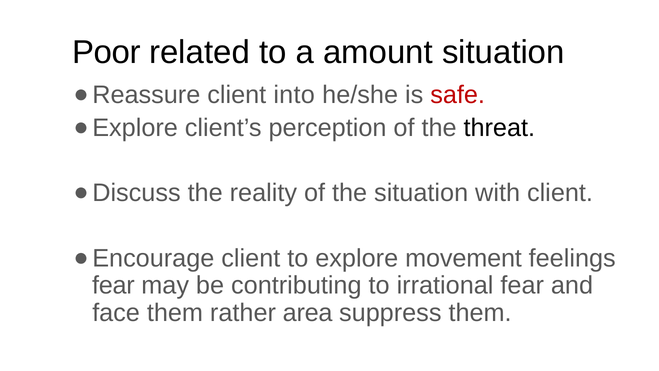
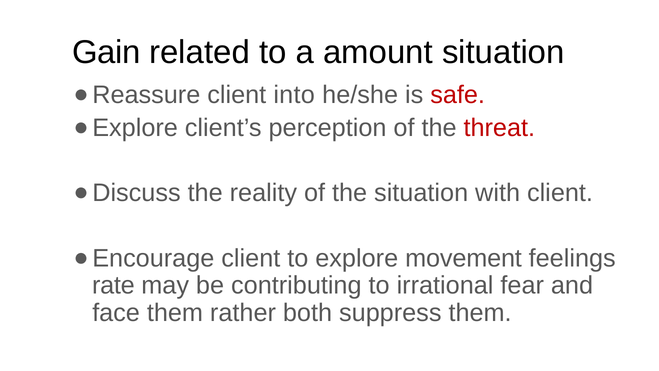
Poor: Poor -> Gain (106, 53)
threat colour: black -> red (499, 128)
fear: fear -> rate (113, 285)
area: area -> both (307, 313)
